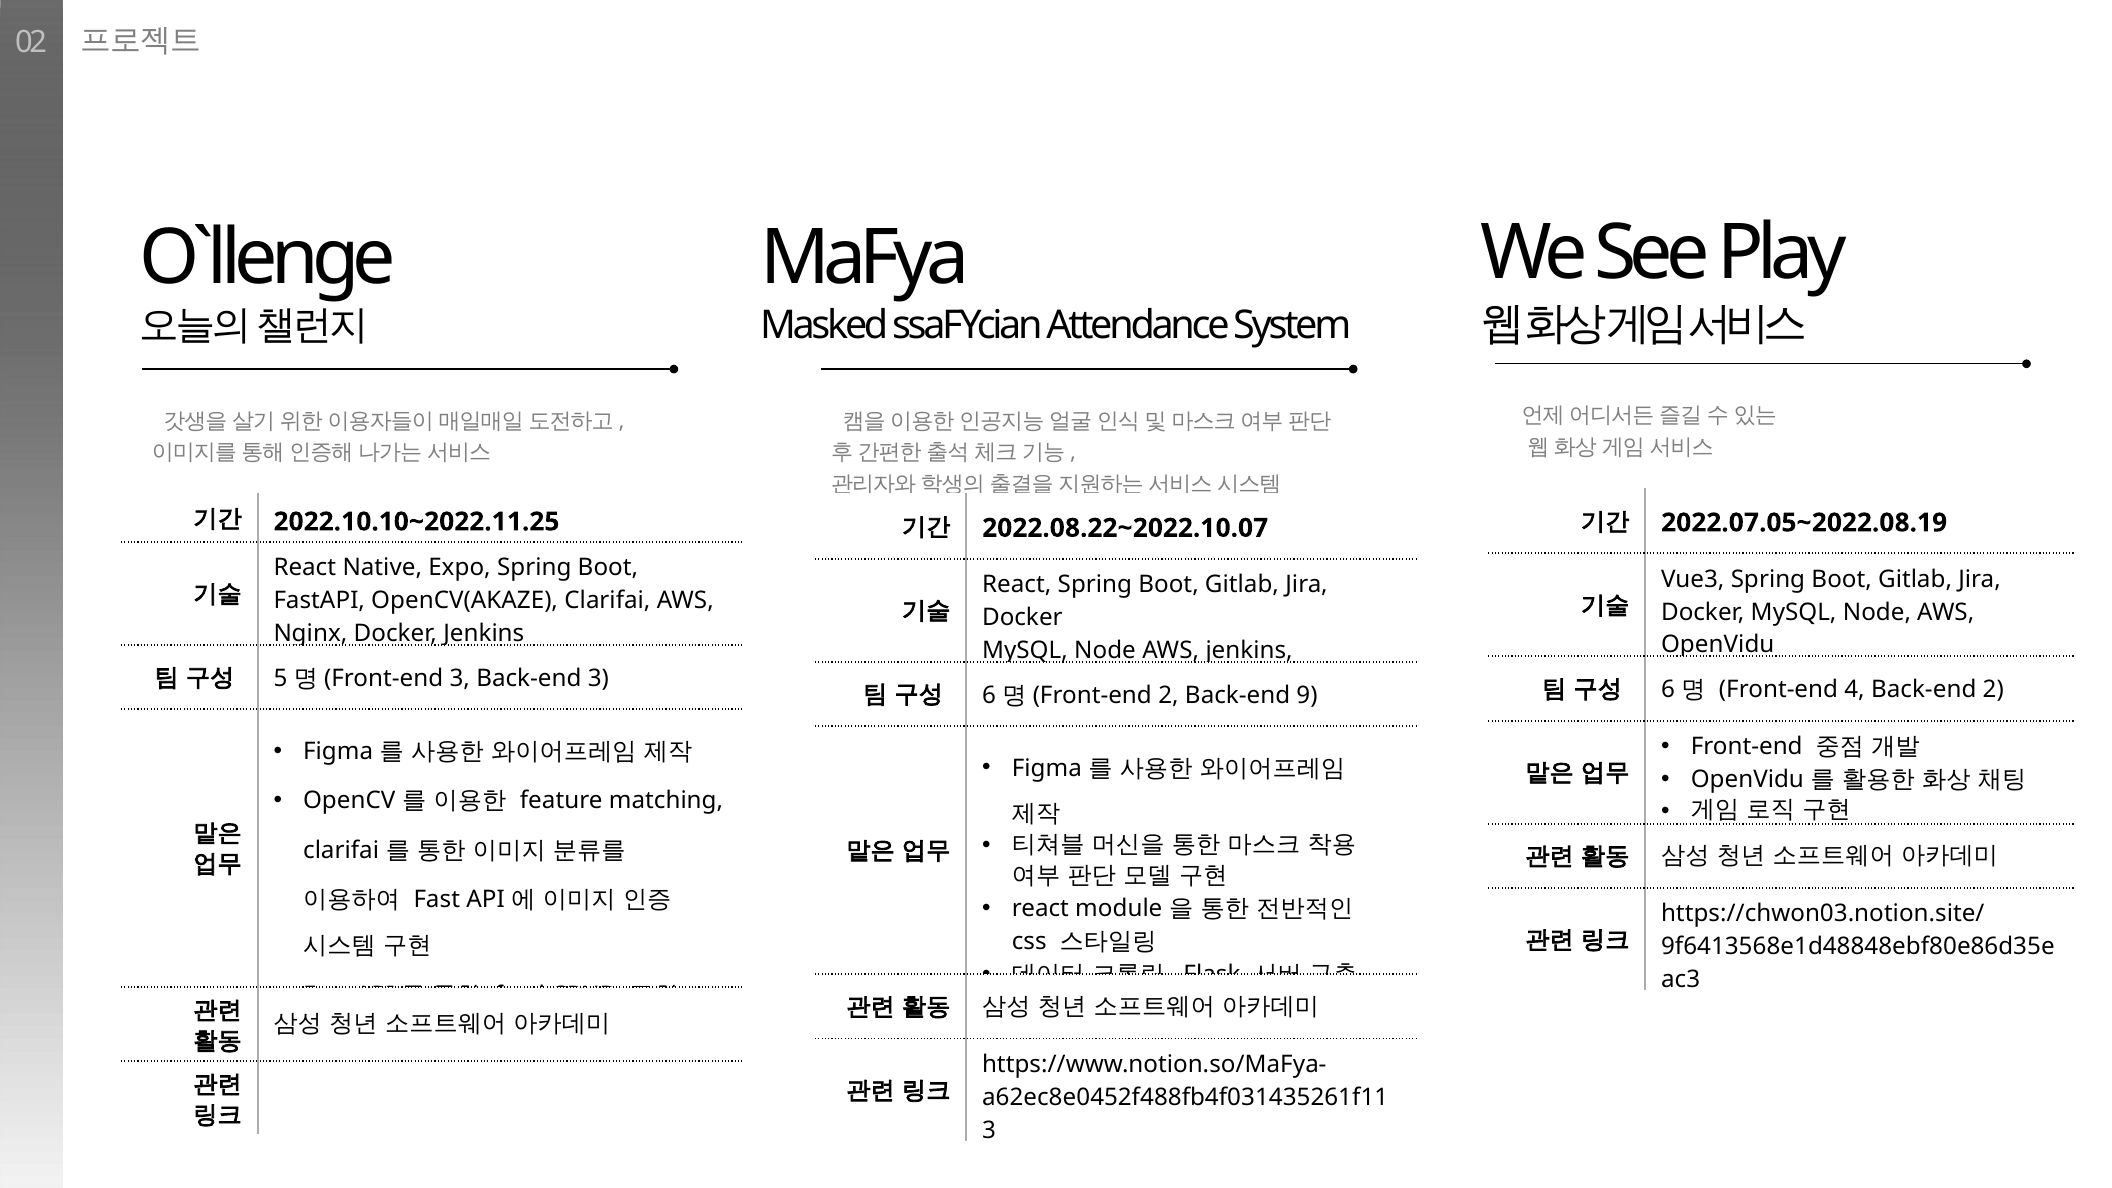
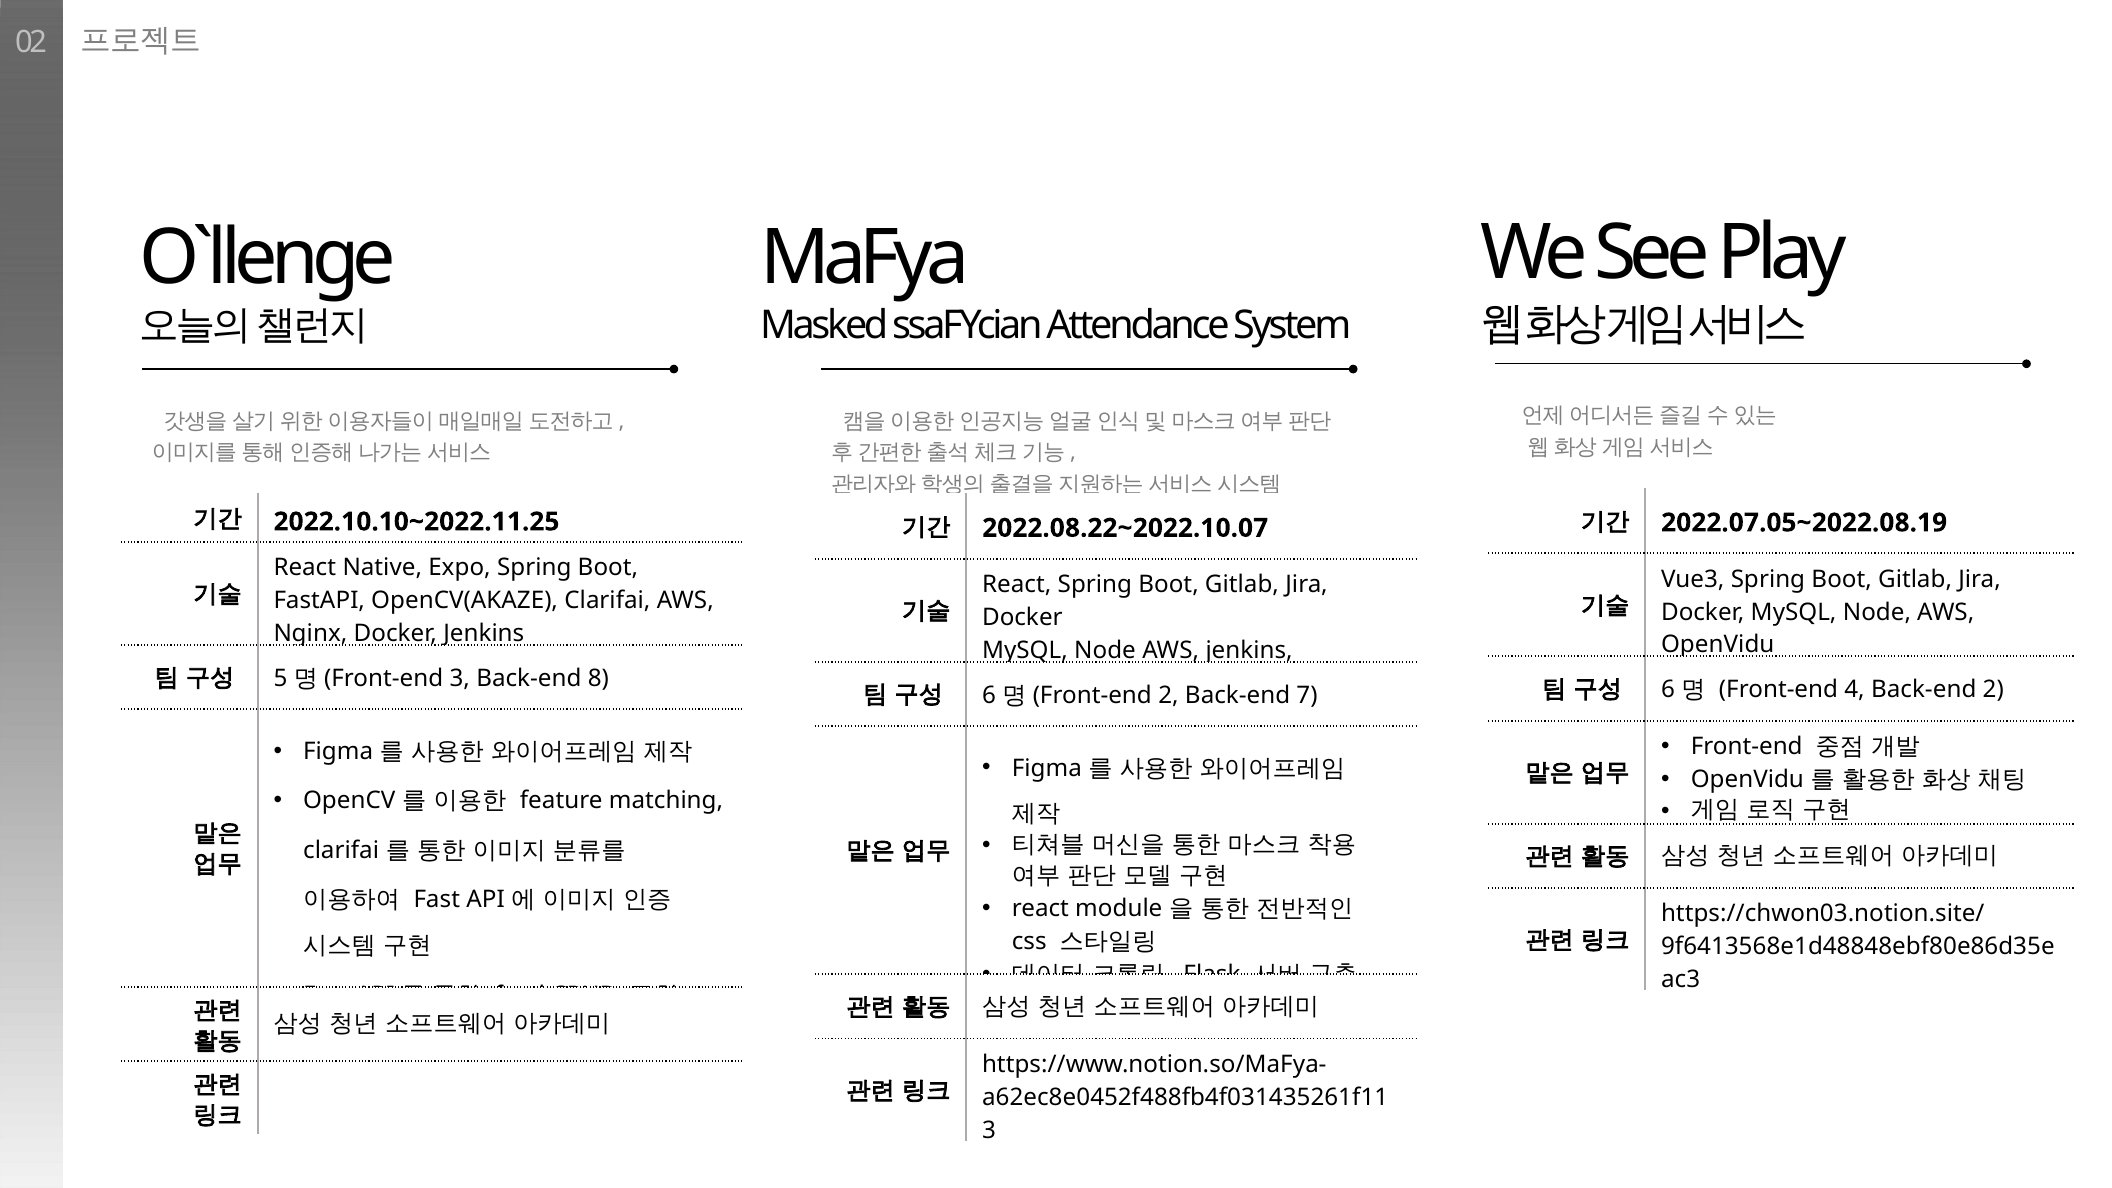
Back-end 3: 3 -> 8 (598, 678)
9: 9 -> 7 (1307, 695)
